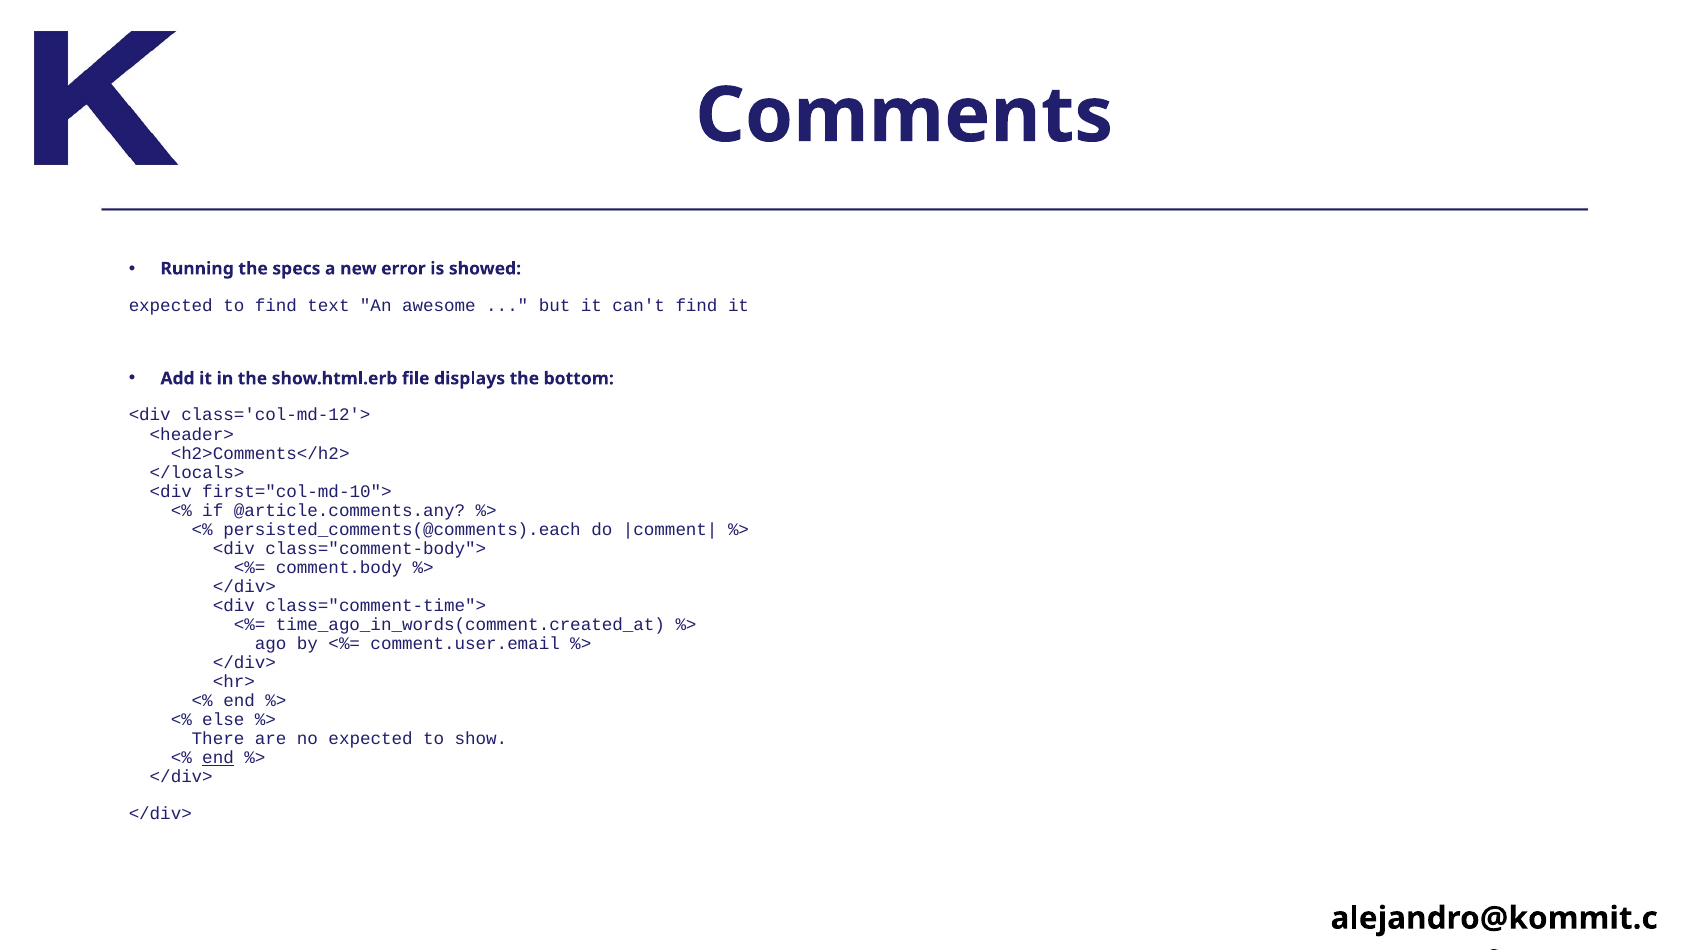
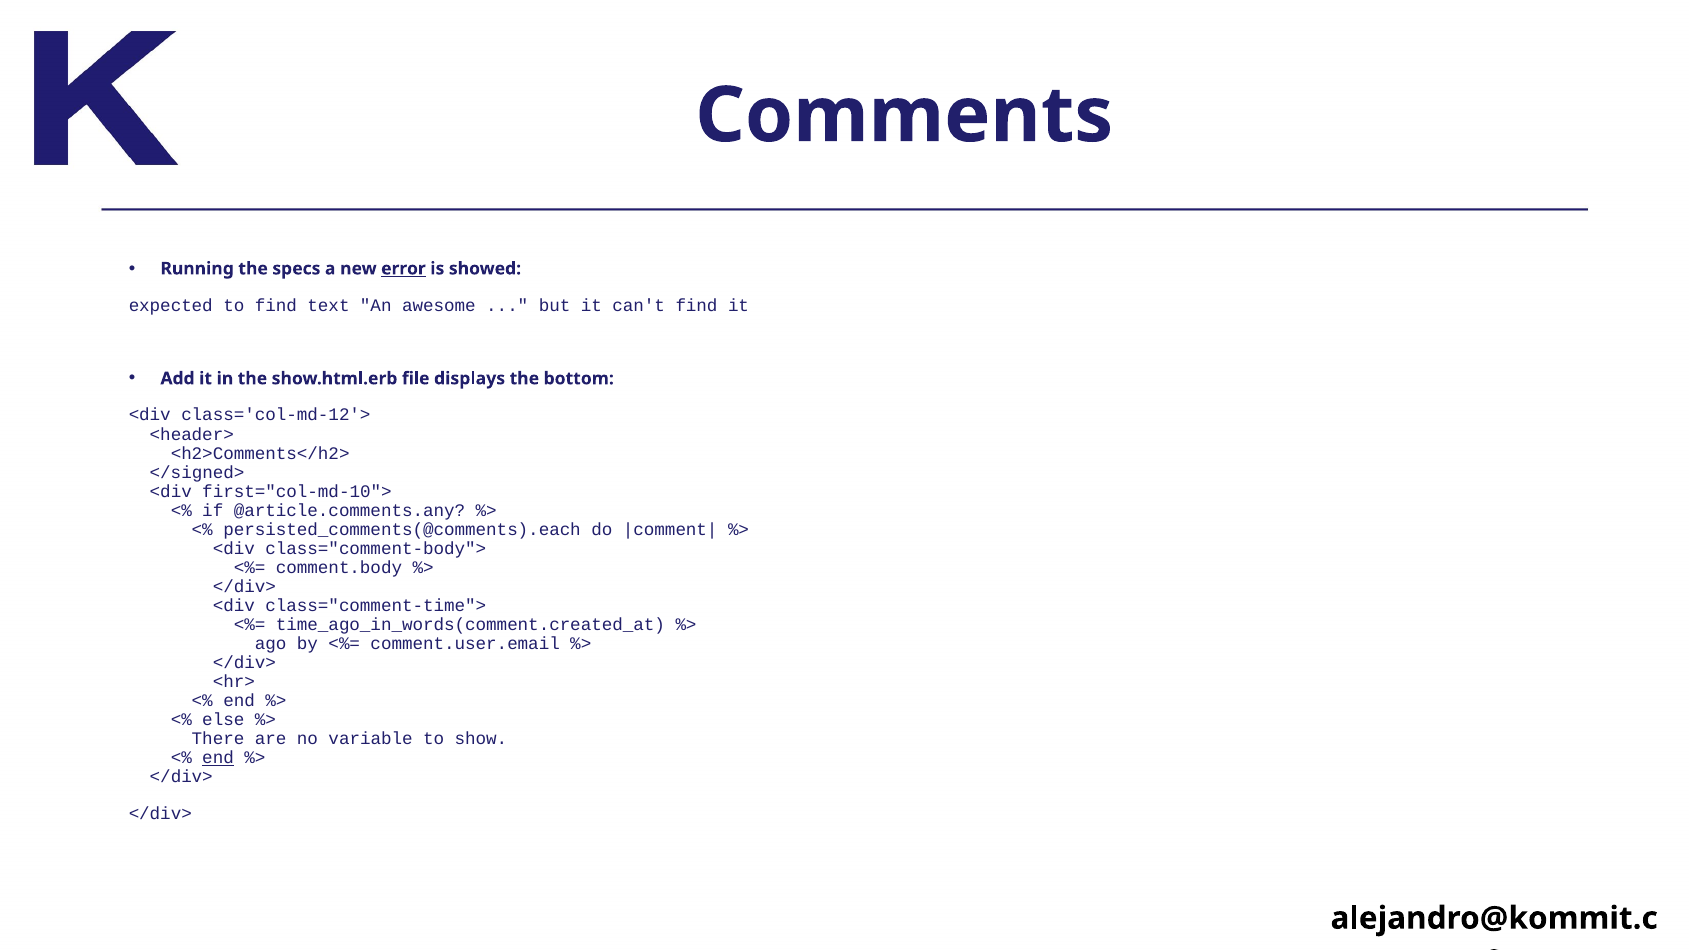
error underline: none -> present (403, 269)
</locals>: </locals> -> </signed> (197, 472)
no expected: expected -> variable (371, 739)
